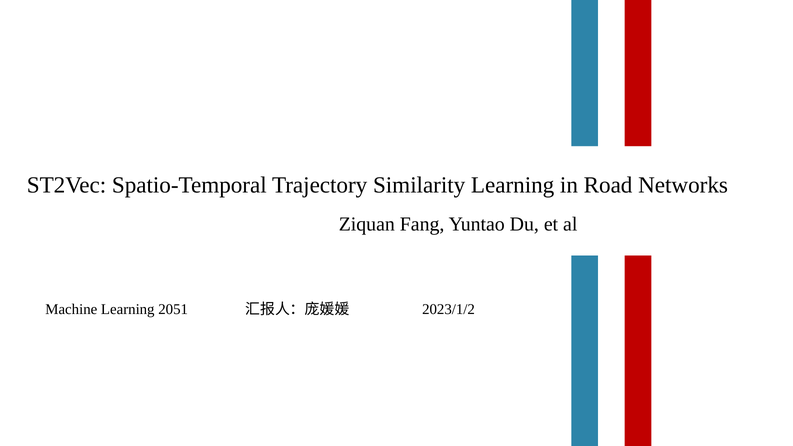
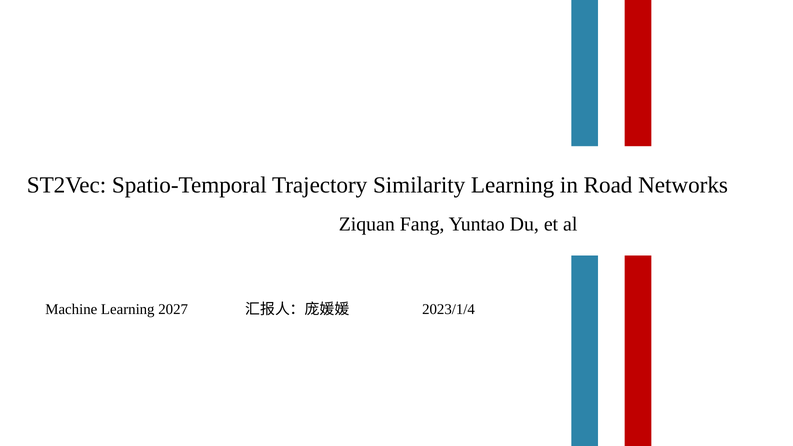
2023/1/2: 2023/1/2 -> 2023/1/4 (449, 309)
2051: 2051 -> 2027 (173, 309)
